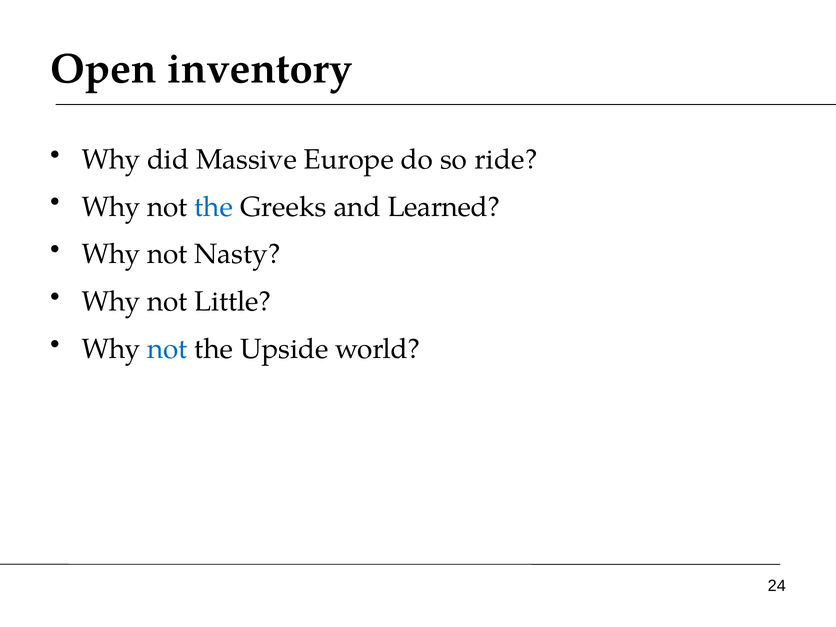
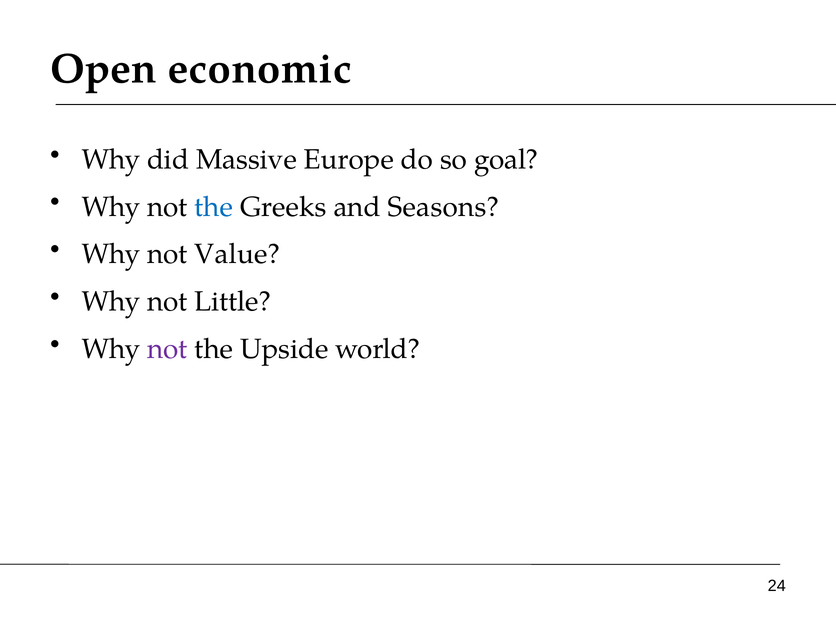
inventory: inventory -> economic (260, 69)
ride: ride -> goal (506, 159)
Learned: Learned -> Seasons (443, 207)
Nasty: Nasty -> Value (237, 254)
not colour: blue -> purple (167, 349)
